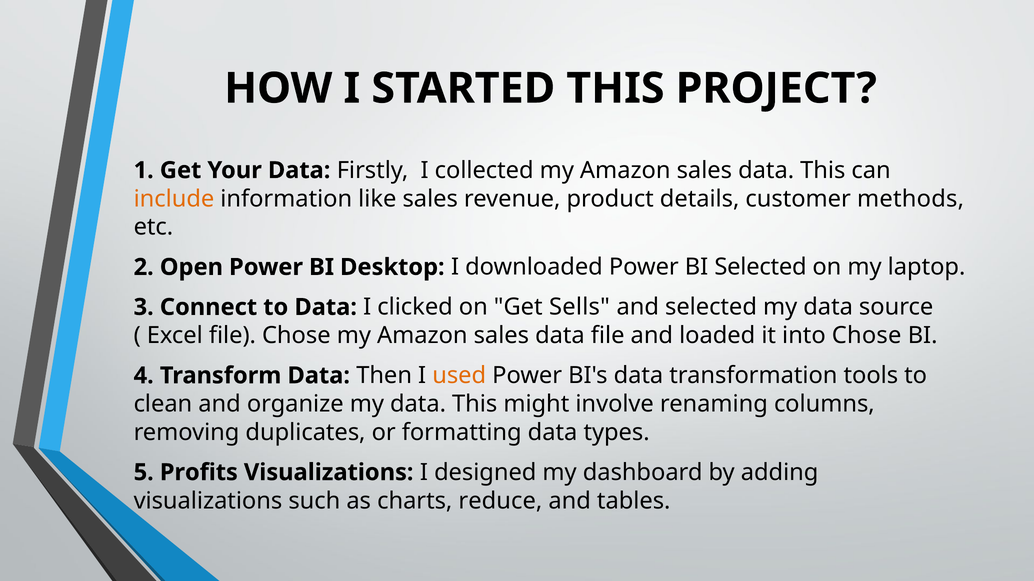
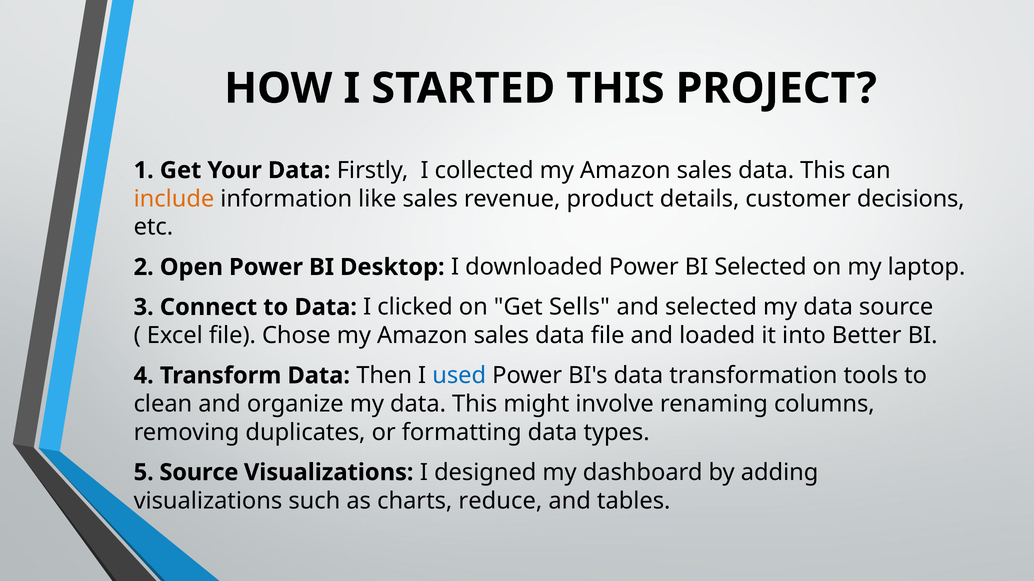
methods: methods -> decisions (911, 199)
into Chose: Chose -> Better (867, 336)
used colour: orange -> blue (459, 376)
5 Profits: Profits -> Source (199, 473)
